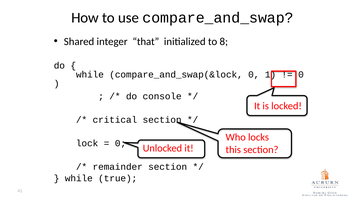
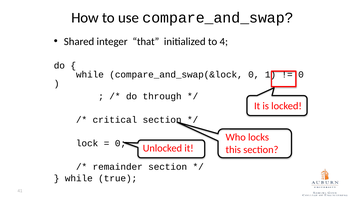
8: 8 -> 4 (224, 42)
console: console -> through (162, 97)
